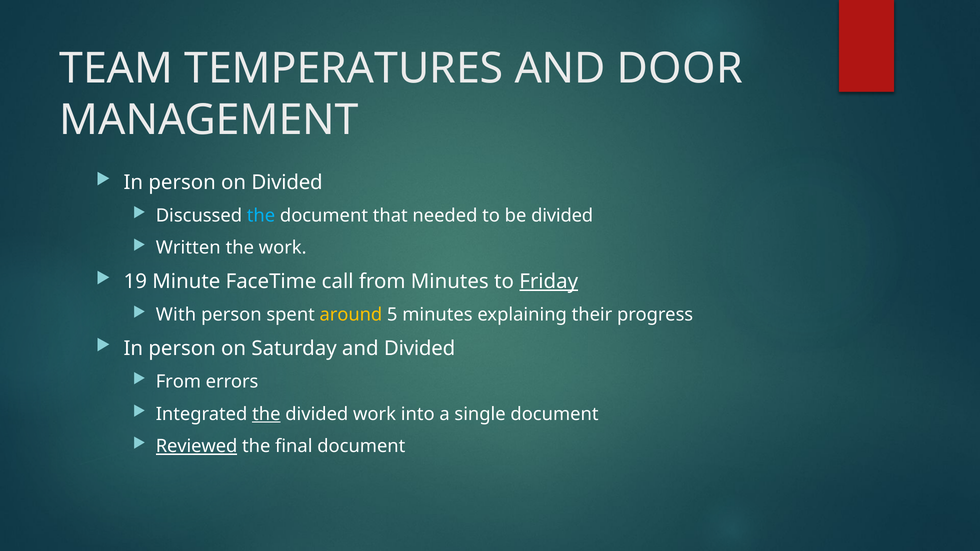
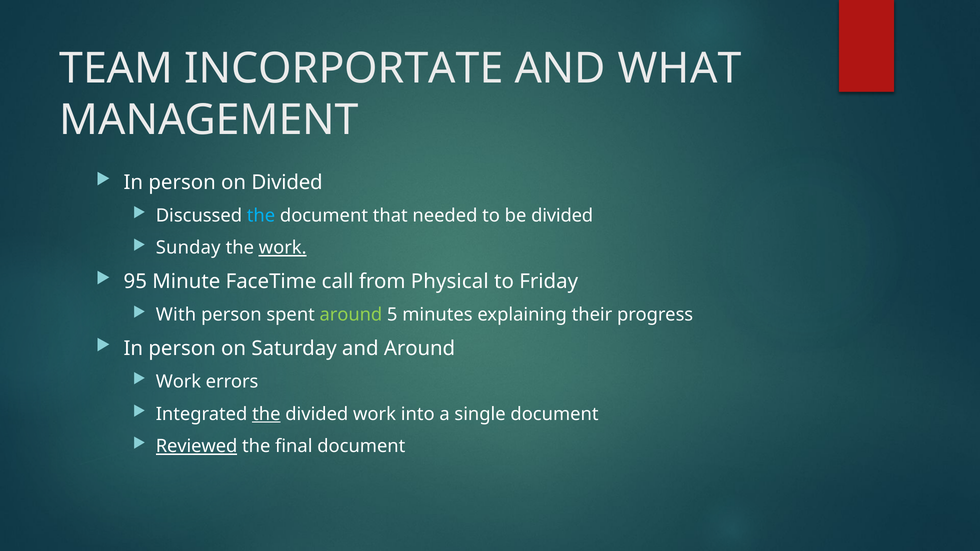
TEMPERATURES: TEMPERATURES -> INCORPORTATE (344, 69)
DOOR: DOOR -> WHAT (680, 69)
Written: Written -> Sunday (188, 248)
work underline: none -> present (283, 248)
19: 19 -> 95 (135, 282)
from Minutes: Minutes -> Physical (450, 282)
Friday underline: present -> none (549, 282)
around colour: yellow -> light green (351, 315)
and Divided: Divided -> Around (420, 349)
From: From -> Work (178, 382)
